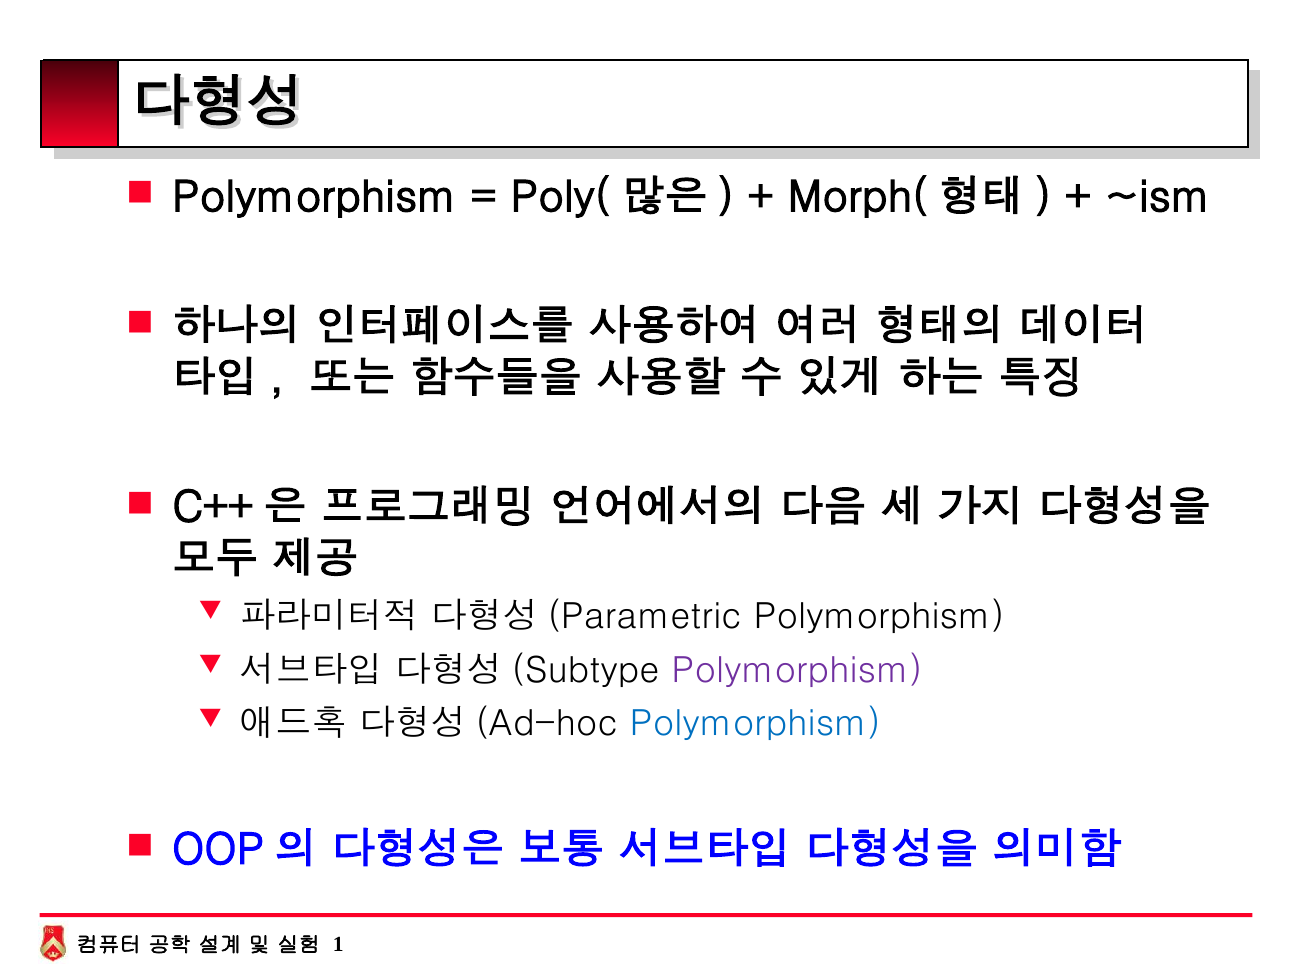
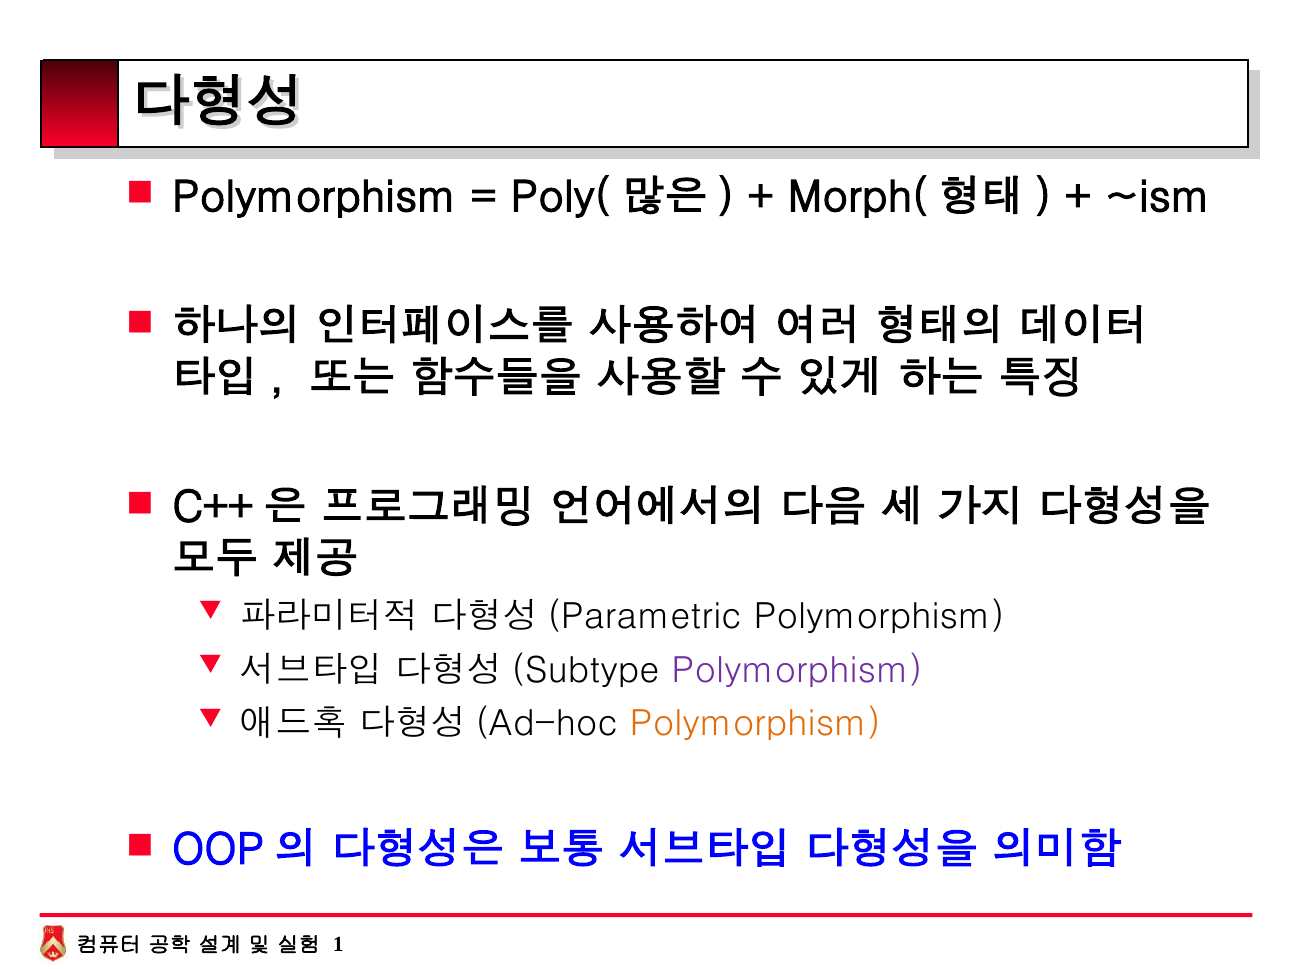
Polymorphism colour: blue -> orange (755, 724)
